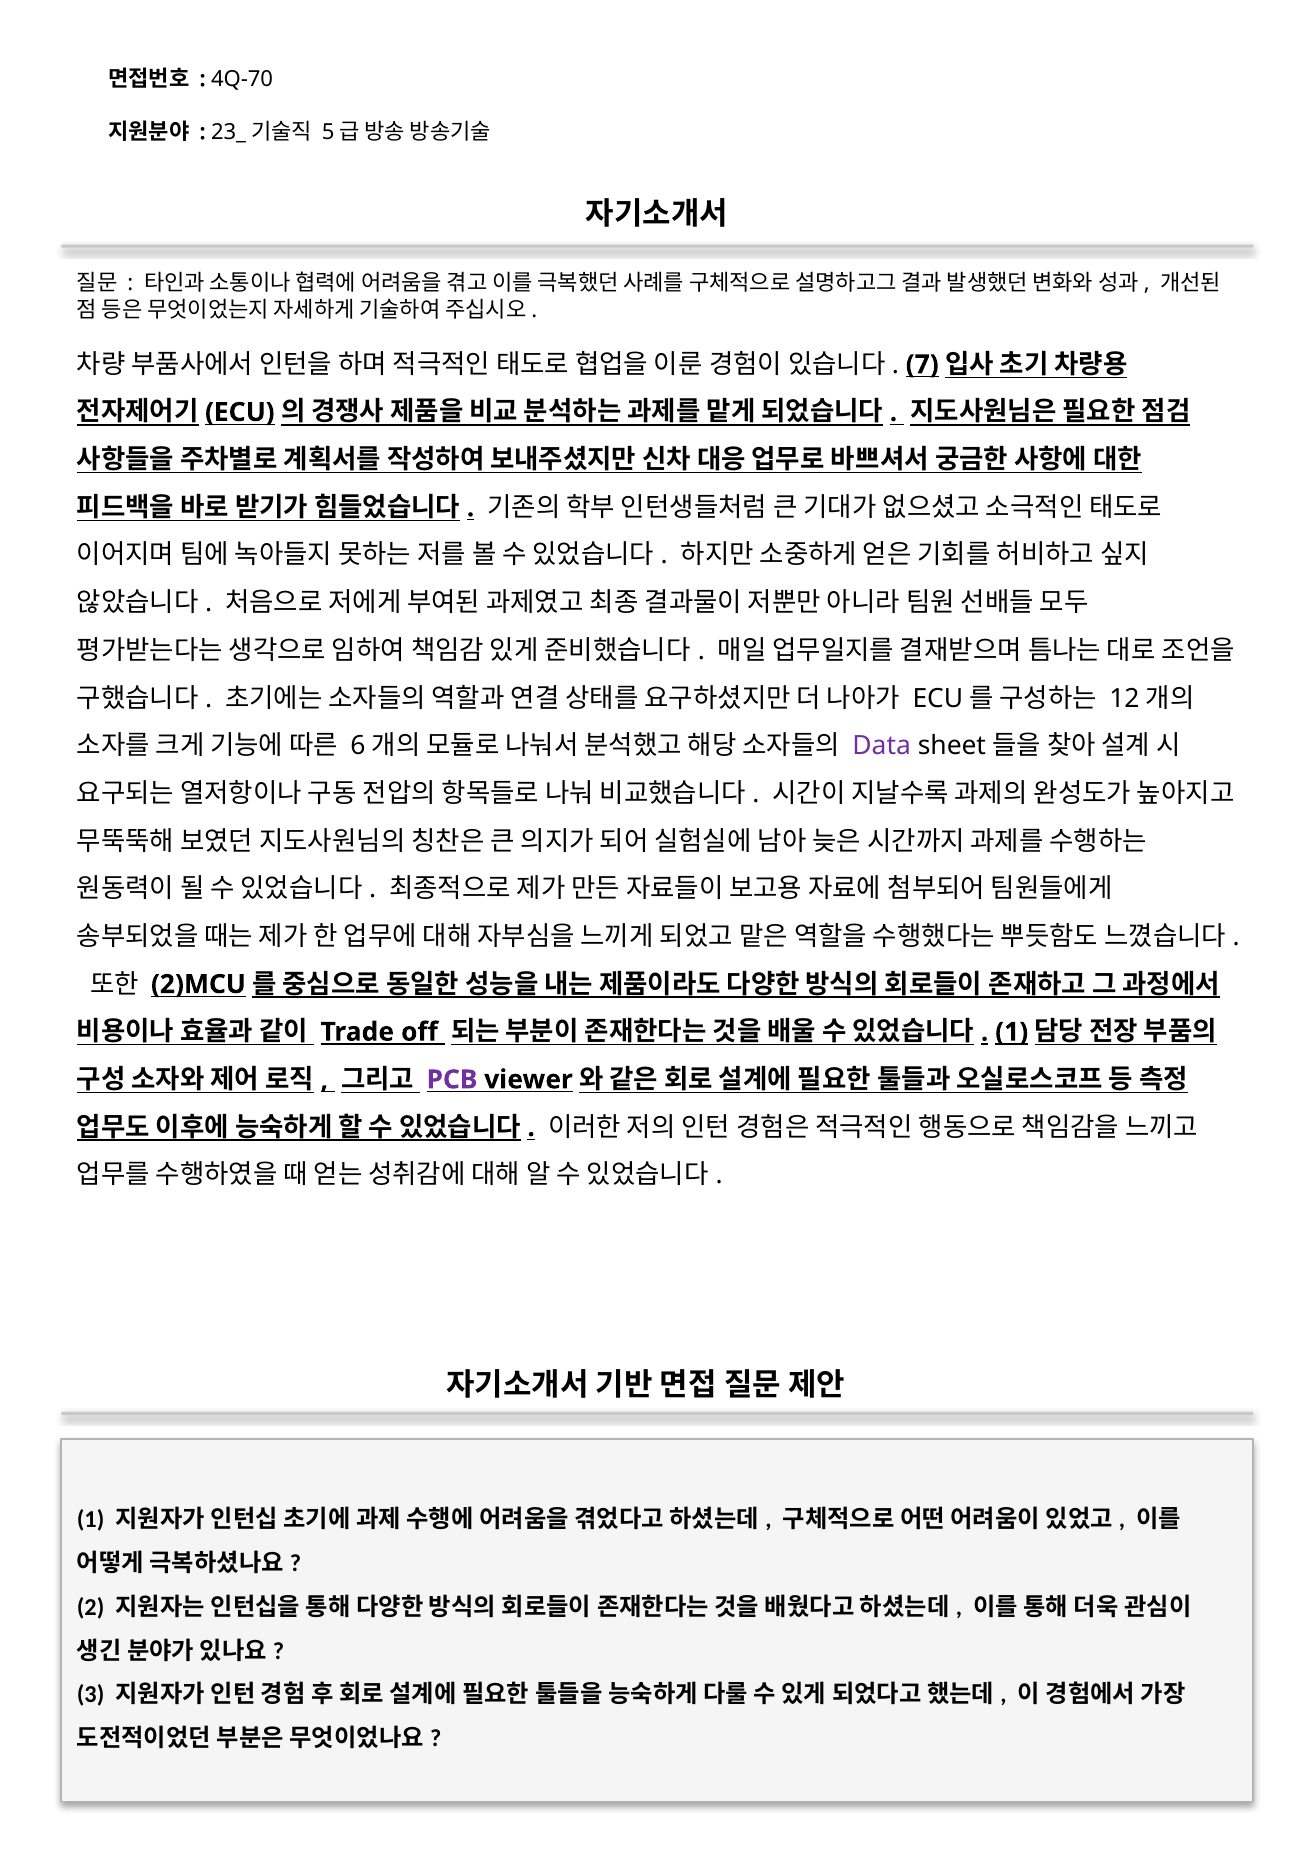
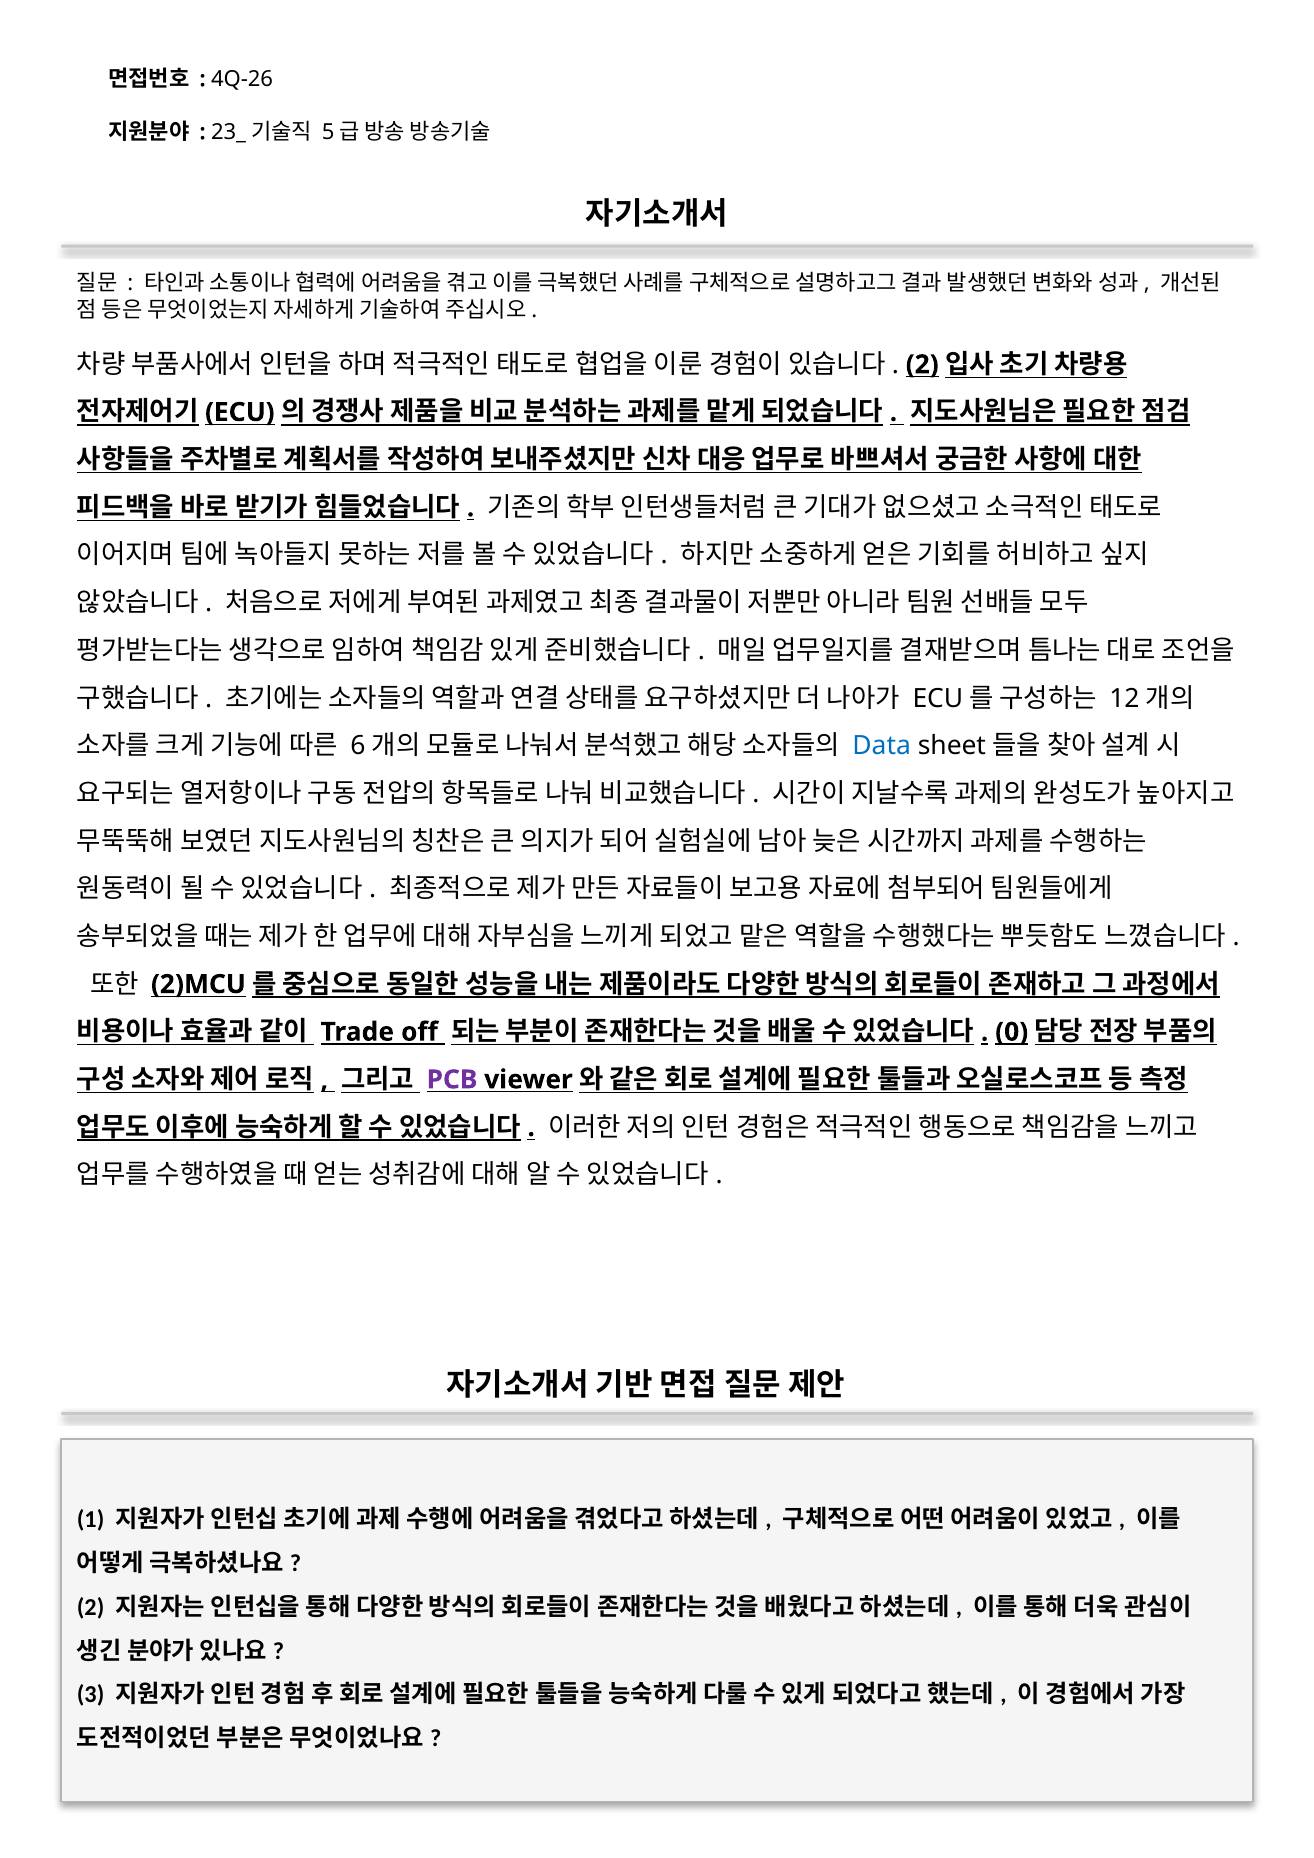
4Q-70: 4Q-70 -> 4Q-26 (242, 79)
7: 7 -> 2 (922, 365)
Data colour: purple -> blue (882, 746)
1: 1 -> 0 (1012, 1032)
